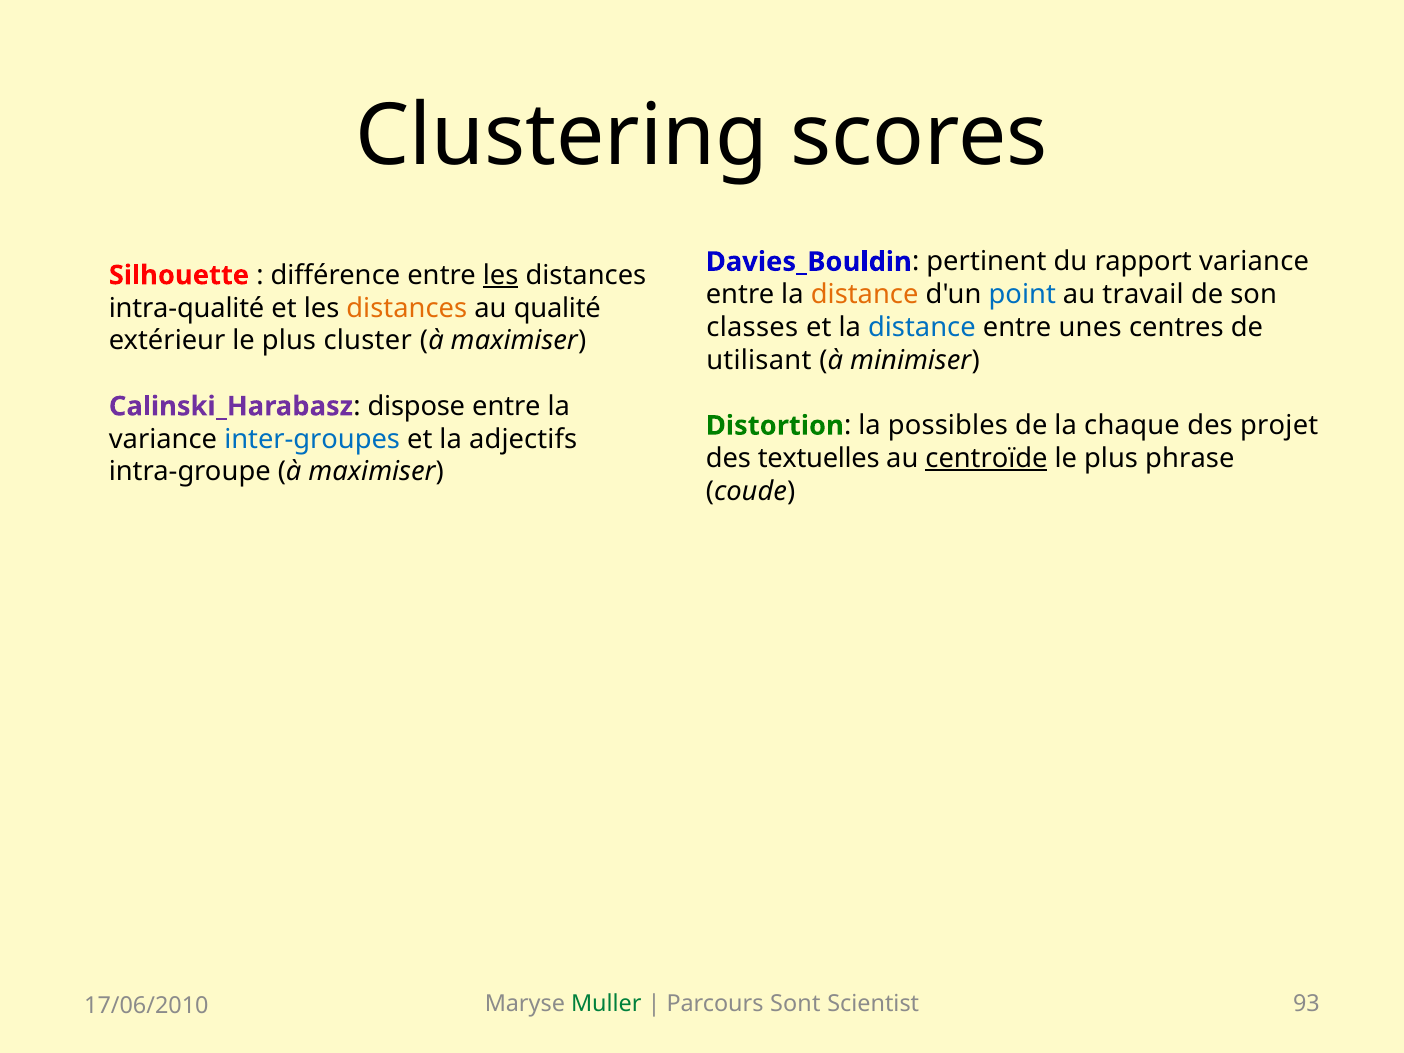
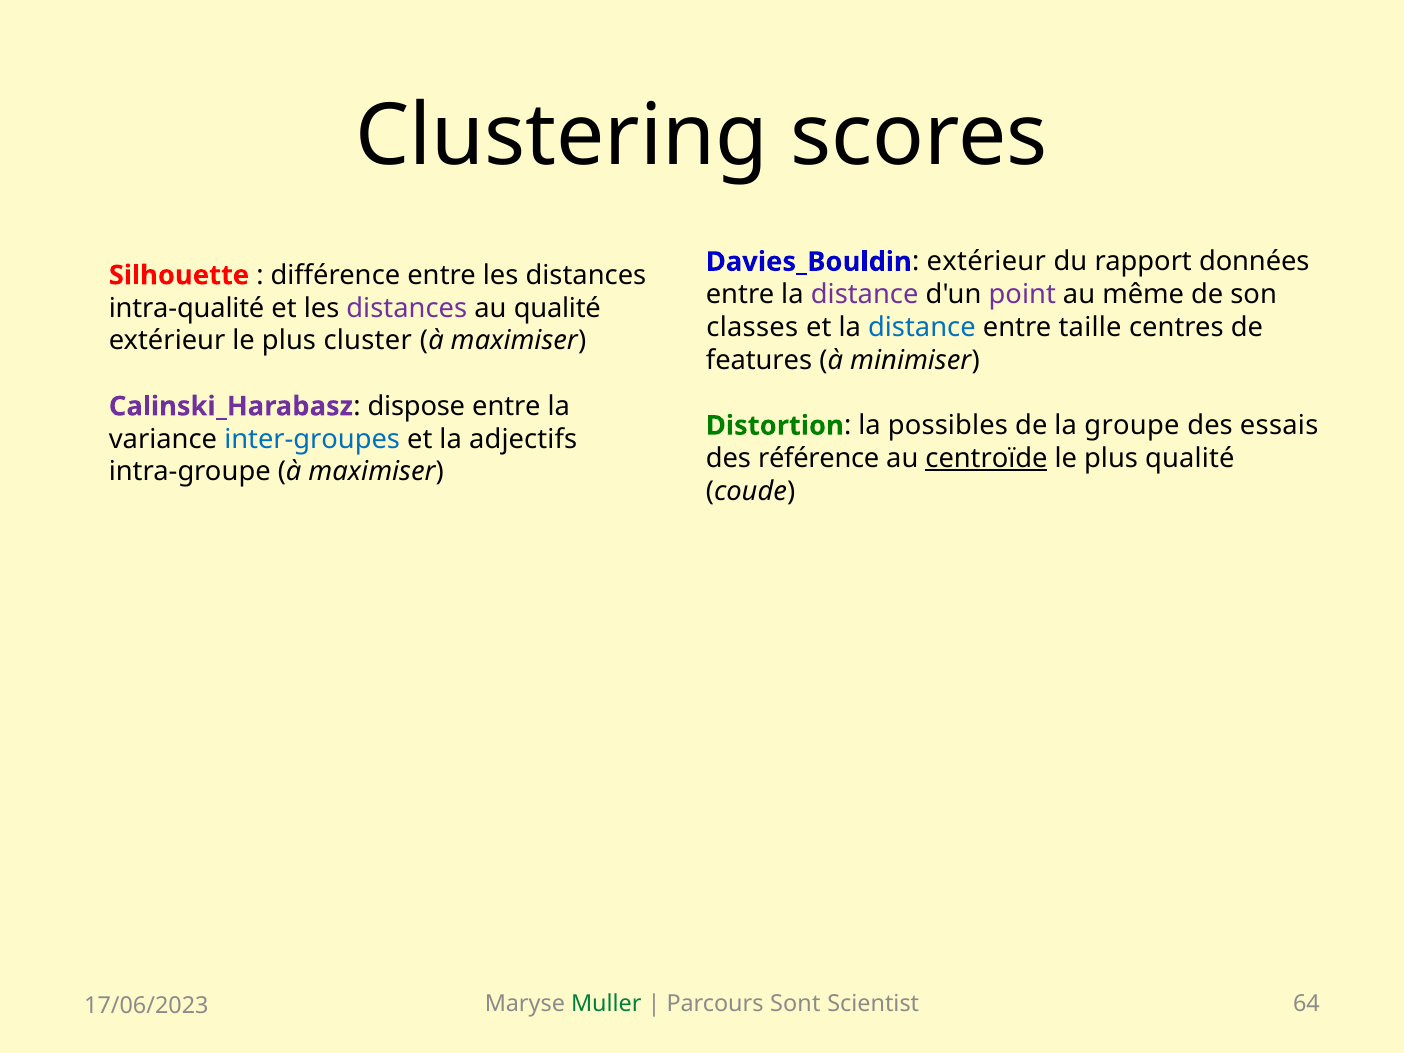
Davies_Bouldin pertinent: pertinent -> extérieur (986, 262)
rapport variance: variance -> données (1254, 262)
les underline: present -> none (501, 275)
distance colour: orange -> purple (865, 295)
point colour: blue -> purple (1022, 295)
travail: travail -> même (1143, 295)
distances colour: orange -> purple (407, 308)
unes: unes -> taille (1090, 327)
utilisant: utilisant -> features (759, 360)
chaque: chaque -> groupe (1132, 426)
projet: projet -> essais (1279, 426)
textuelles: textuelles -> référence (819, 458)
plus phrase: phrase -> qualité (1190, 458)
93: 93 -> 64 (1306, 1004)
17/06/2010: 17/06/2010 -> 17/06/2023 (146, 1006)
